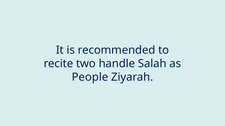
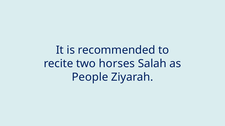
handle: handle -> horses (117, 64)
